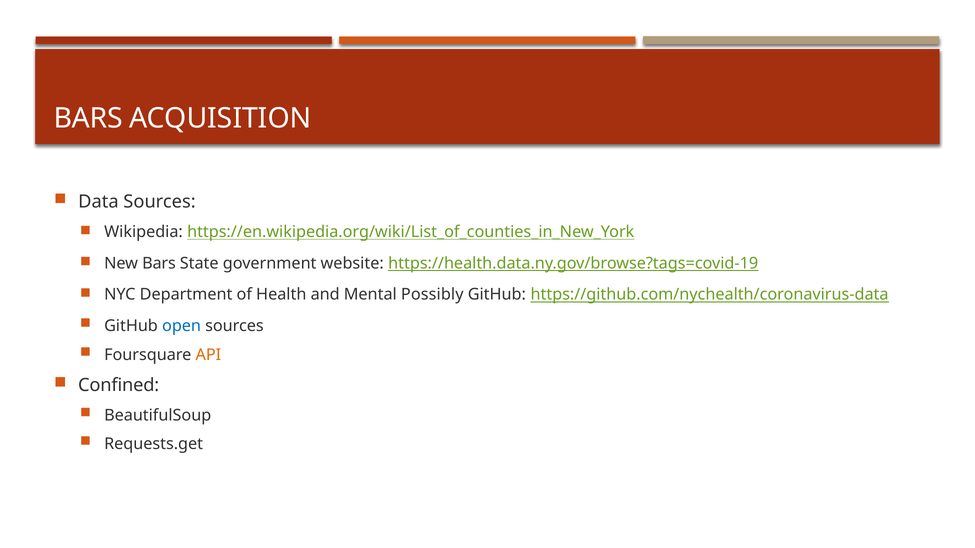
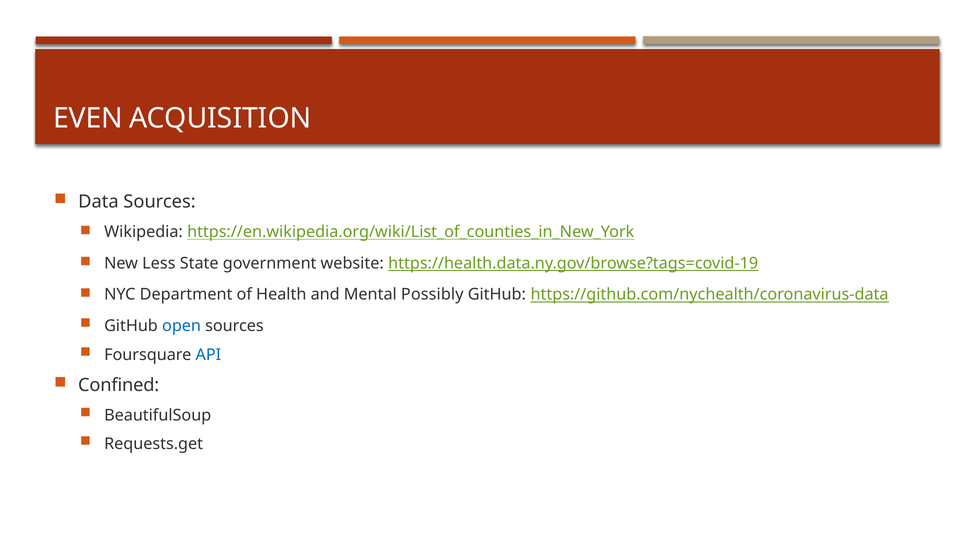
BARS: BARS -> EVEN (88, 118)
New Bars: Bars -> Less (159, 263)
API colour: orange -> blue (208, 355)
